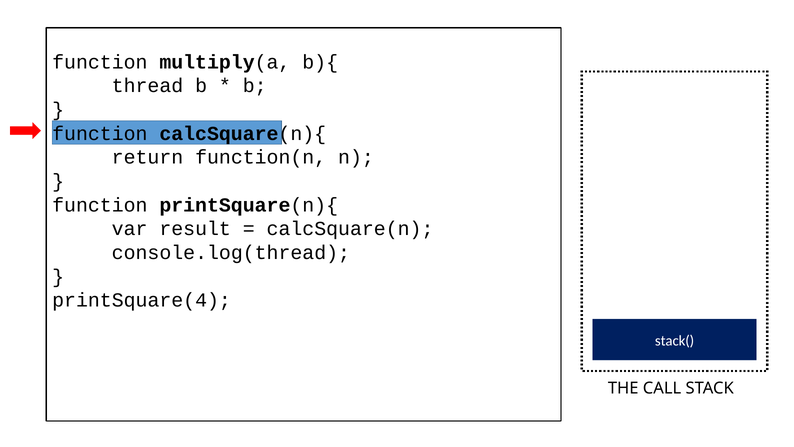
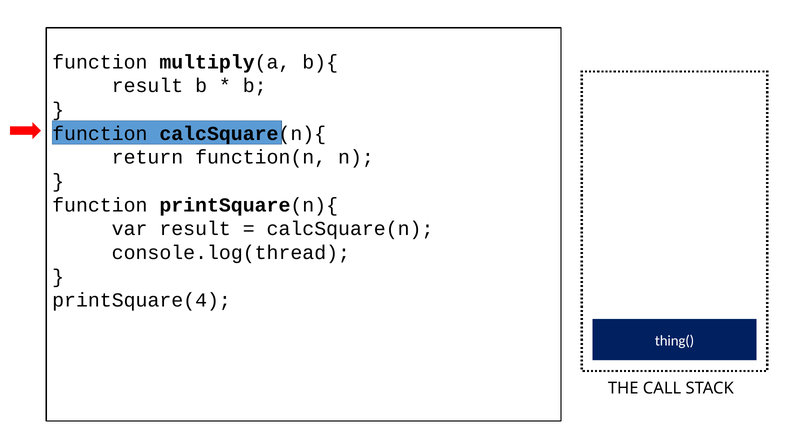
thread: thread -> result (147, 86)
stack(: stack( -> thing( (675, 340)
